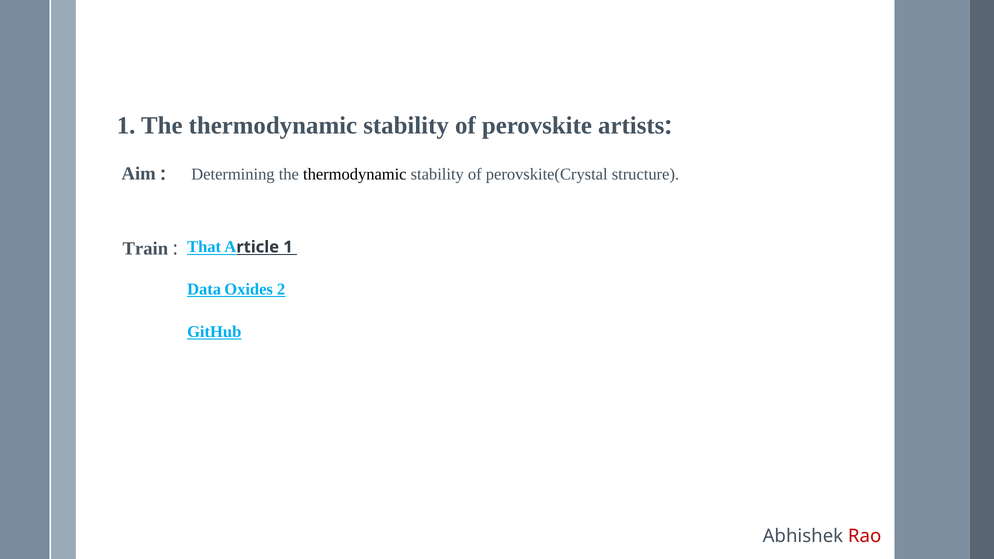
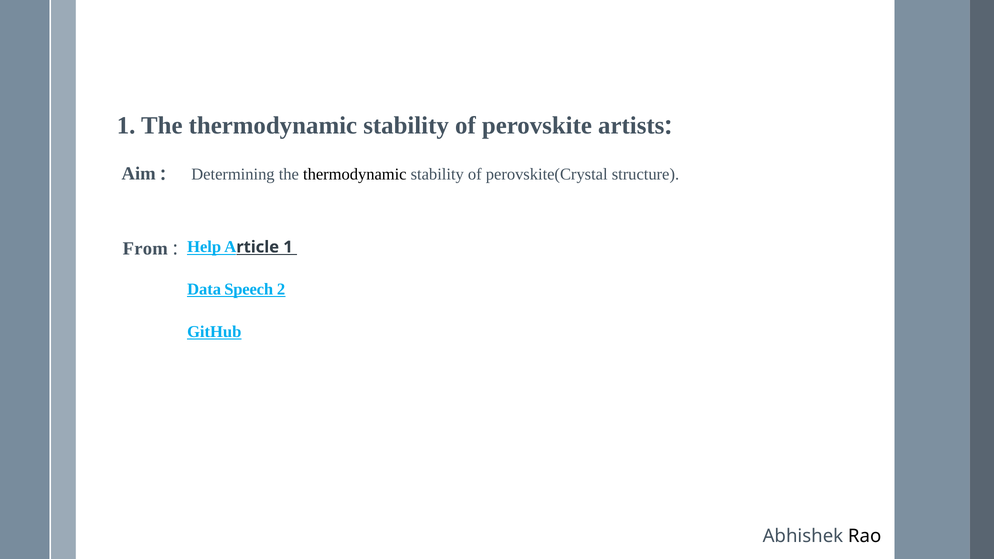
That: That -> Help (204, 247)
Train: Train -> From (145, 249)
Oxides: Oxides -> Speech (249, 289)
Rao colour: red -> black (865, 537)
